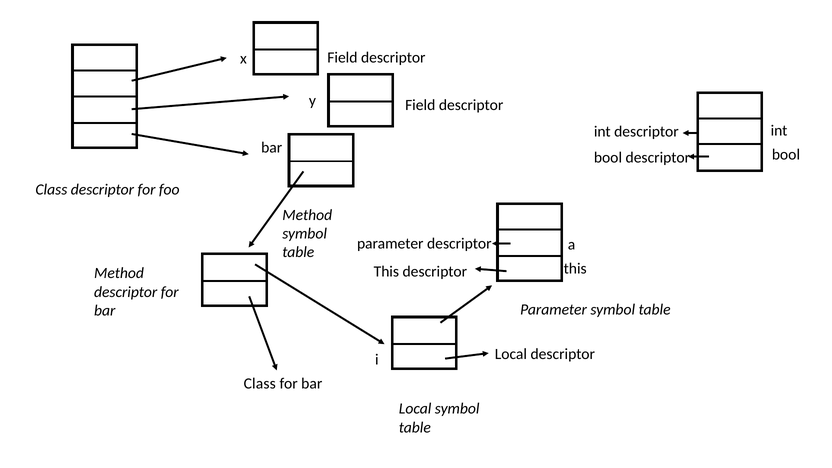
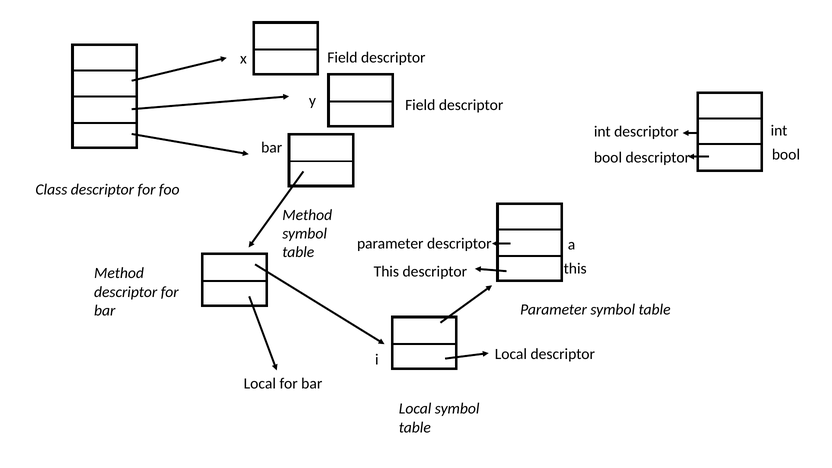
Class: Class -> Local (260, 384)
